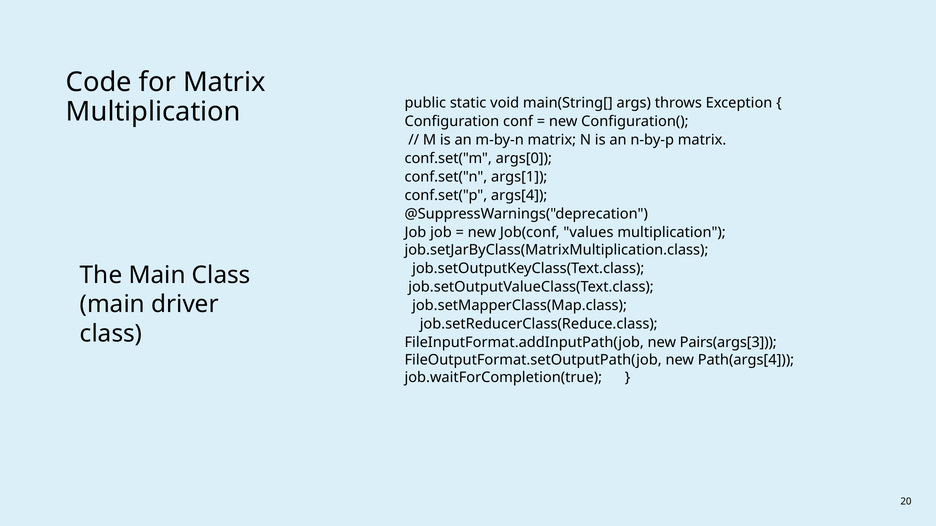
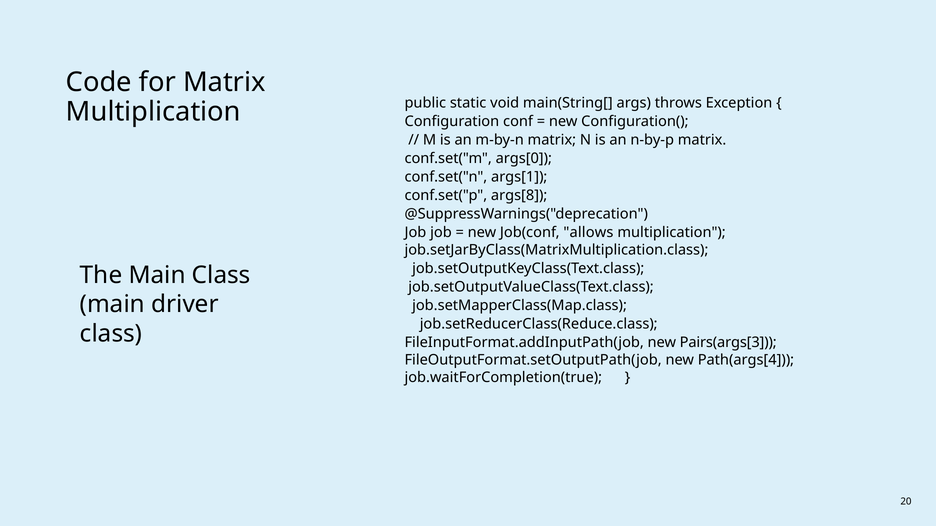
args[4: args[4 -> args[8 (519, 196)
values: values -> allows (588, 233)
